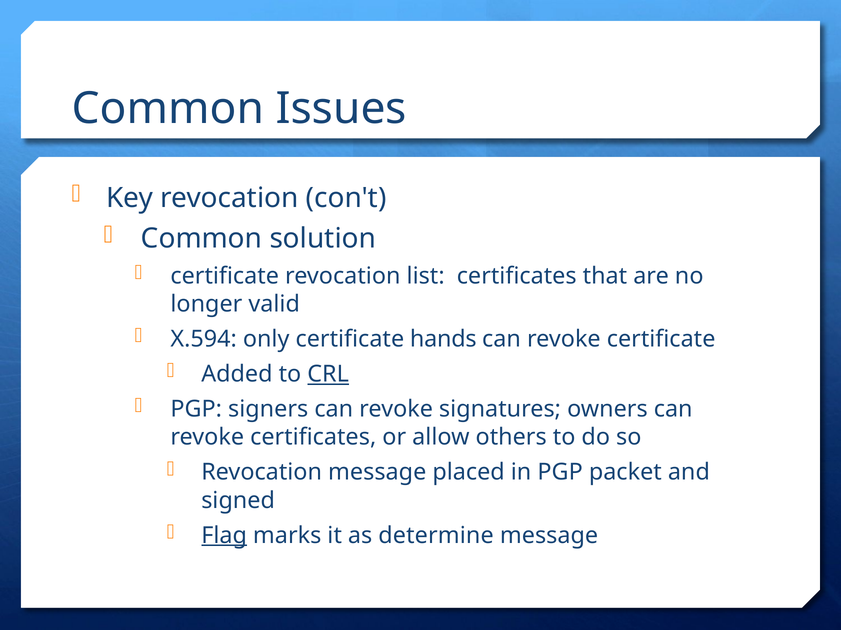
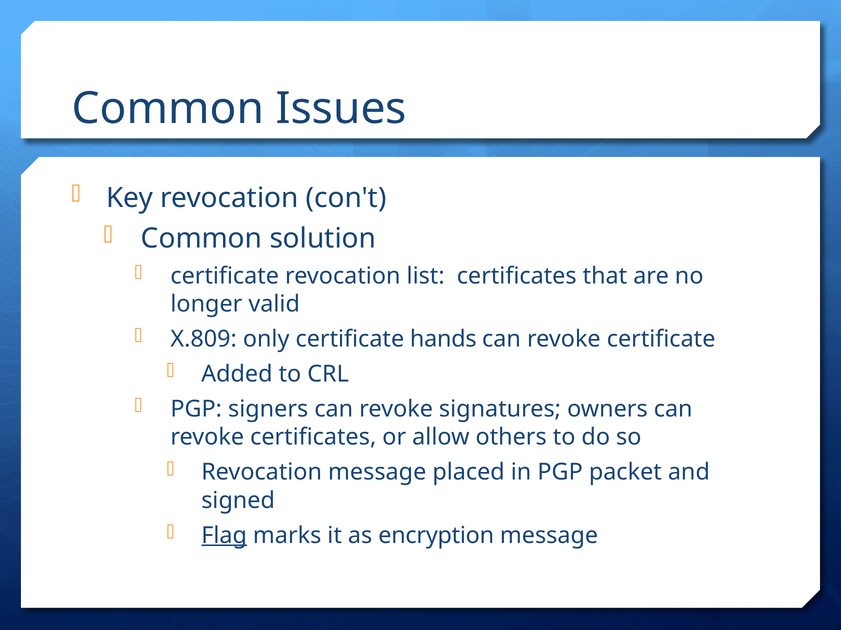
X.594: X.594 -> X.809 (204, 339)
CRL underline: present -> none (328, 375)
determine: determine -> encryption (436, 536)
